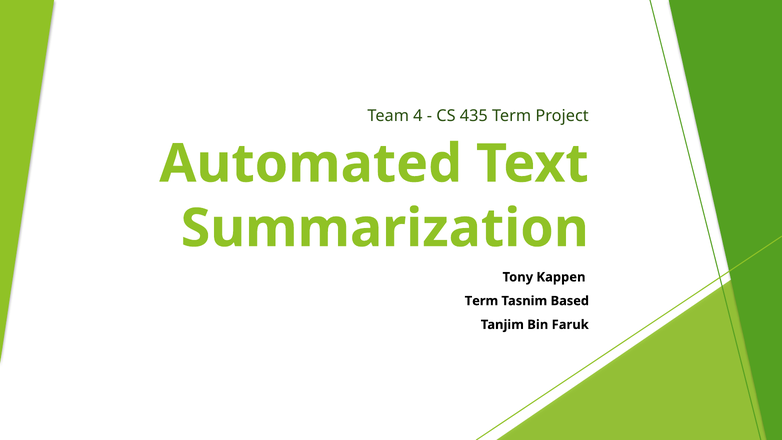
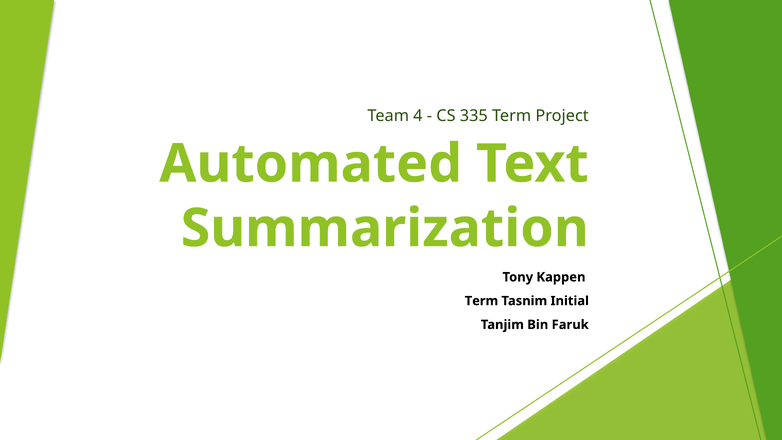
435: 435 -> 335 (474, 116)
Based: Based -> Initial (570, 301)
